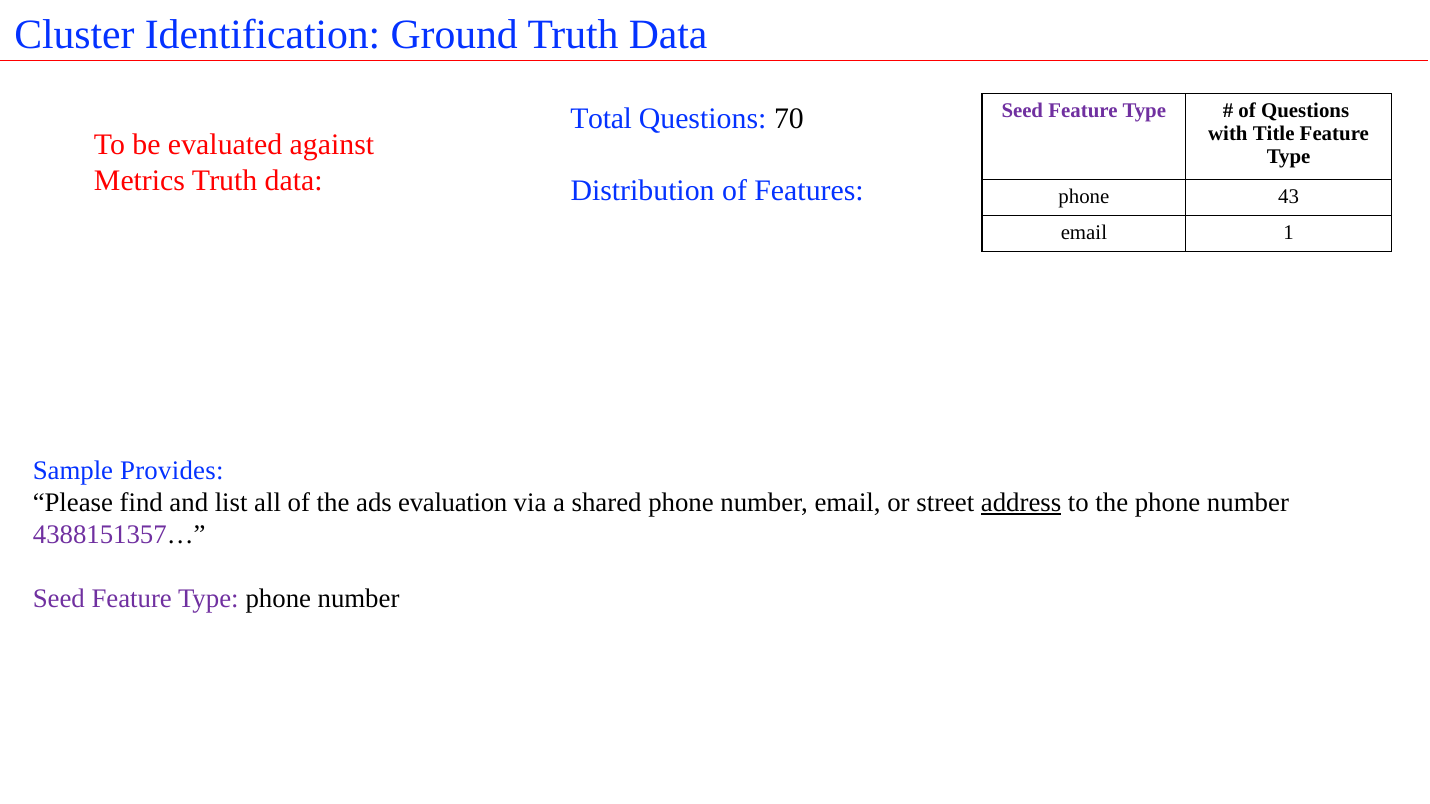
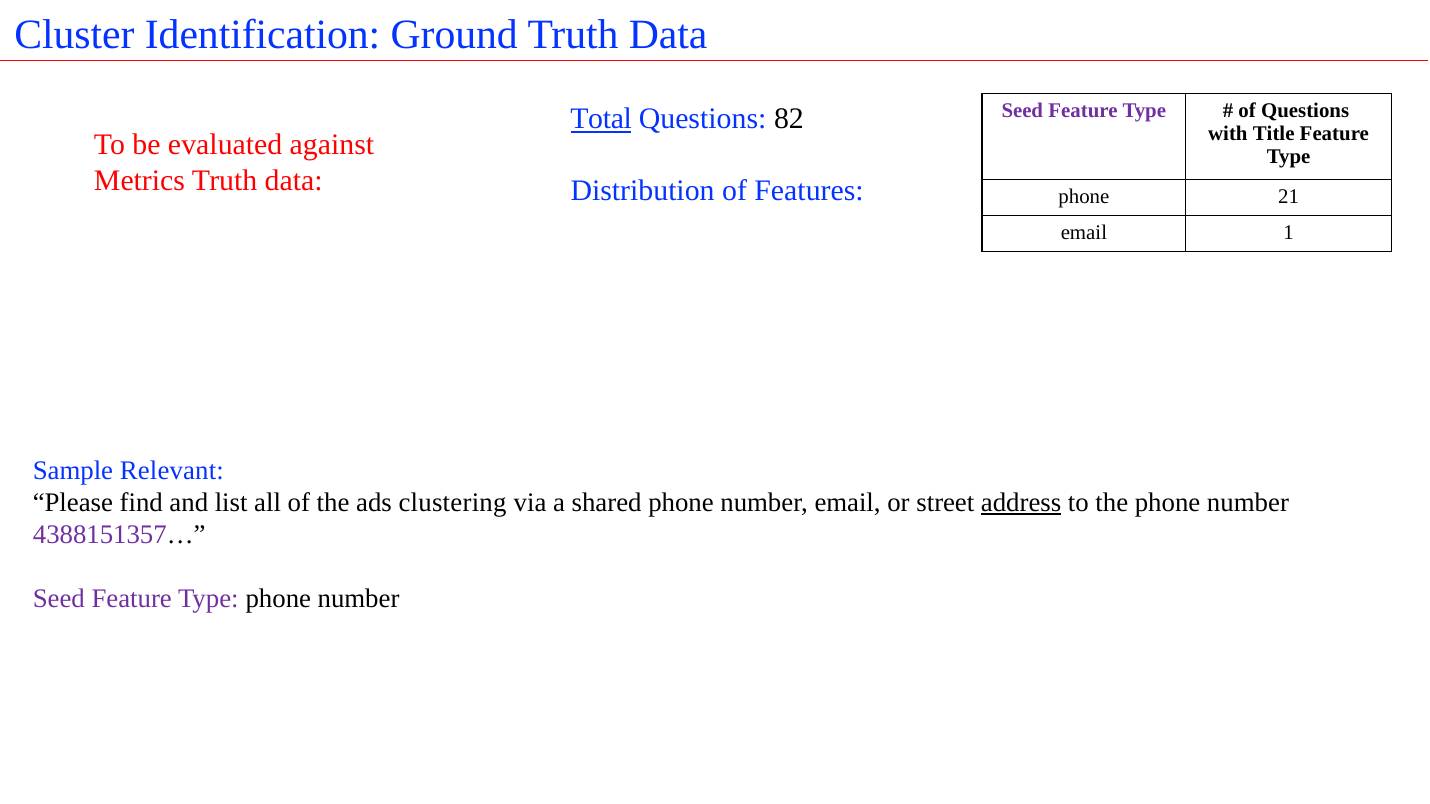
Total underline: none -> present (601, 119)
70: 70 -> 82 (789, 119)
43: 43 -> 21 (1289, 197)
Provides: Provides -> Relevant (172, 470)
evaluation: evaluation -> clustering (453, 503)
